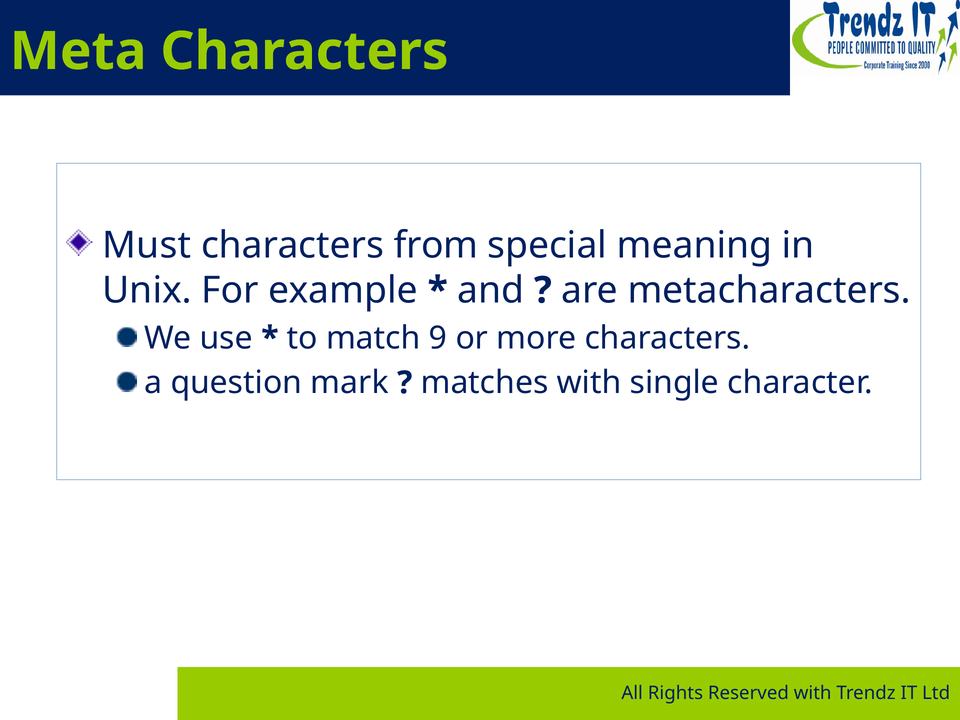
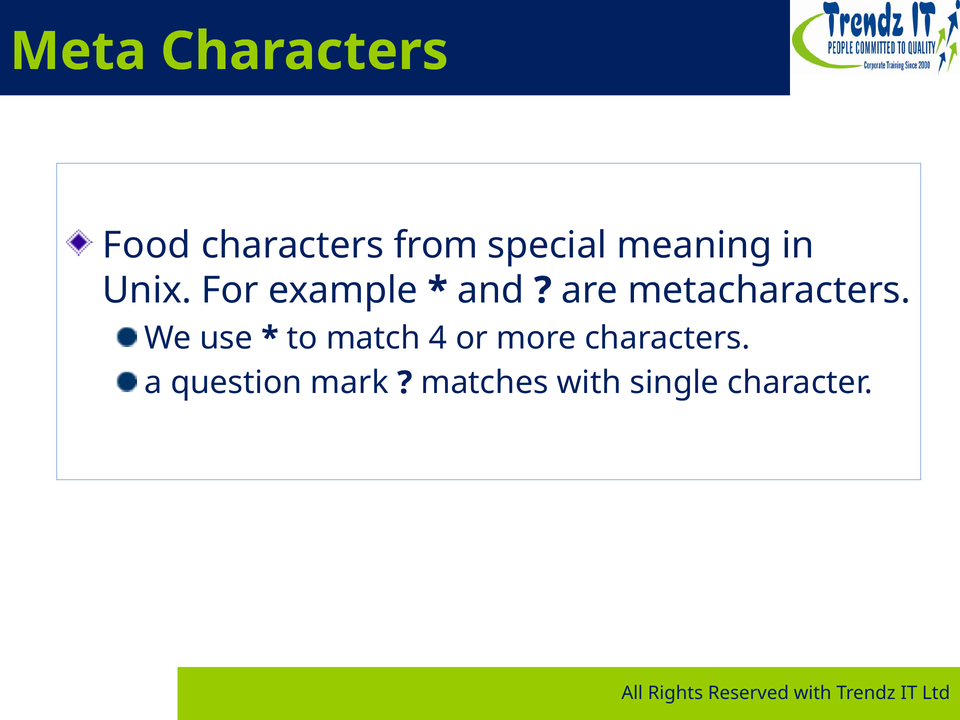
Must: Must -> Food (147, 246)
9: 9 -> 4 (438, 338)
